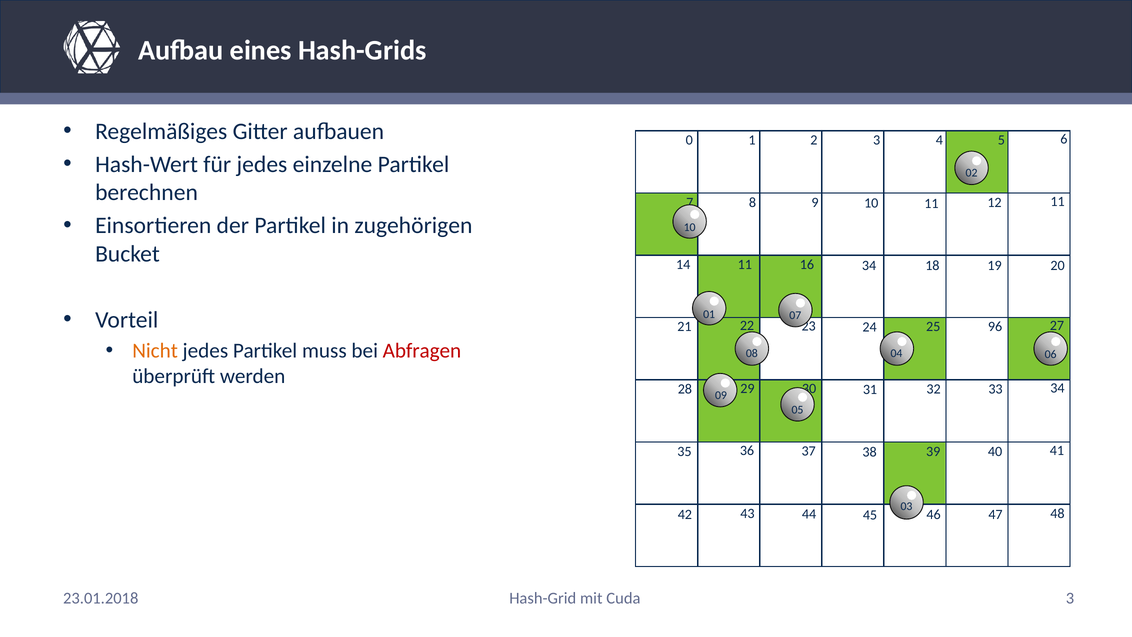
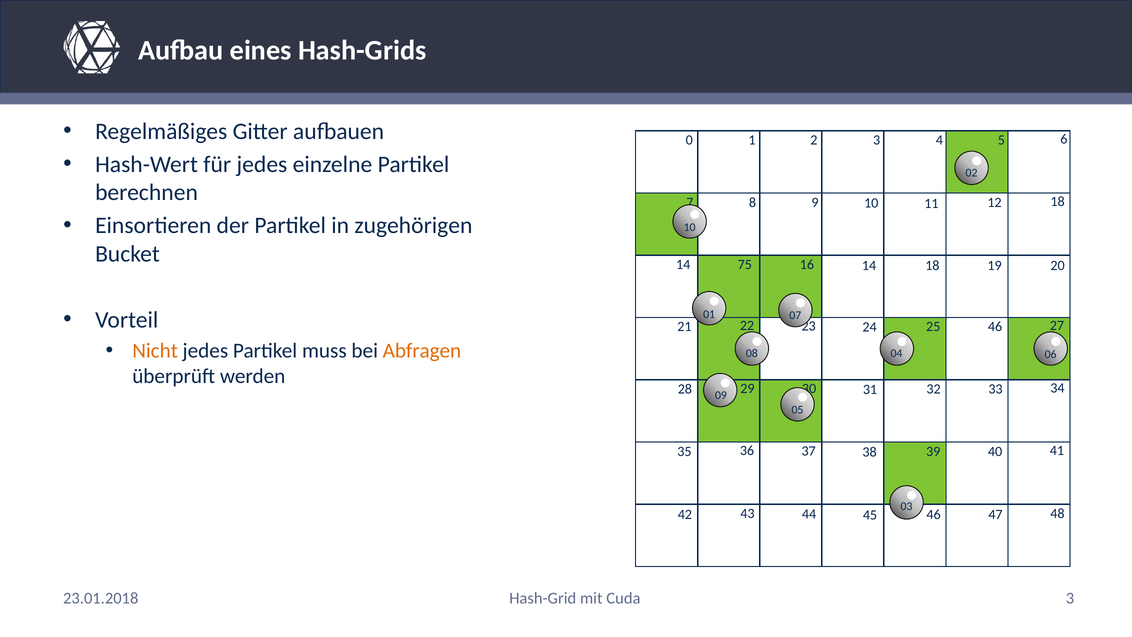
11: 11 -> 18 (1058, 201)
14 11: 11 -> 75 (745, 264)
16 34: 34 -> 14 (869, 265)
96: 96 -> 46 (995, 326)
Abfragen colour: red -> orange (422, 351)
